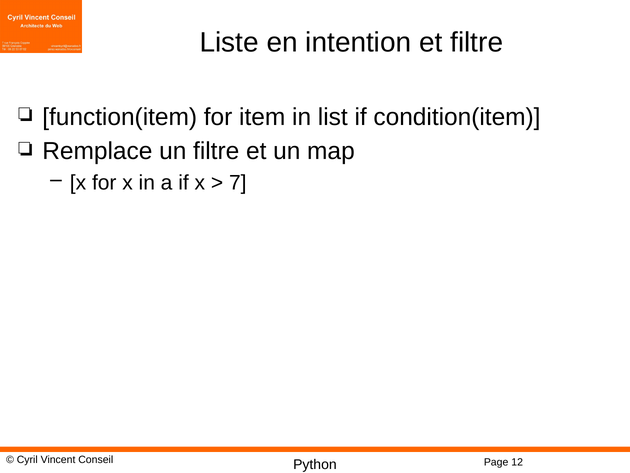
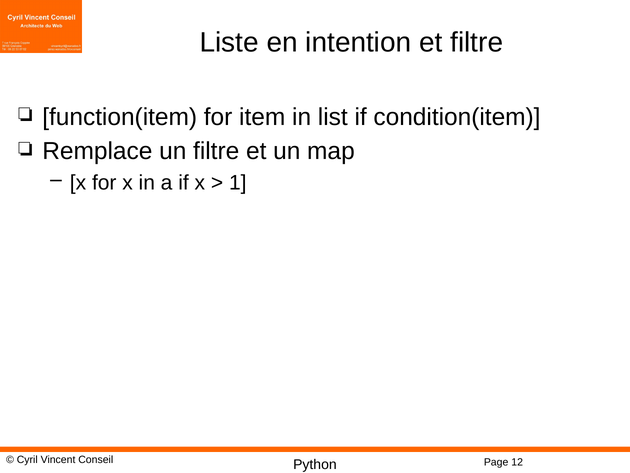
7: 7 -> 1 (238, 182)
